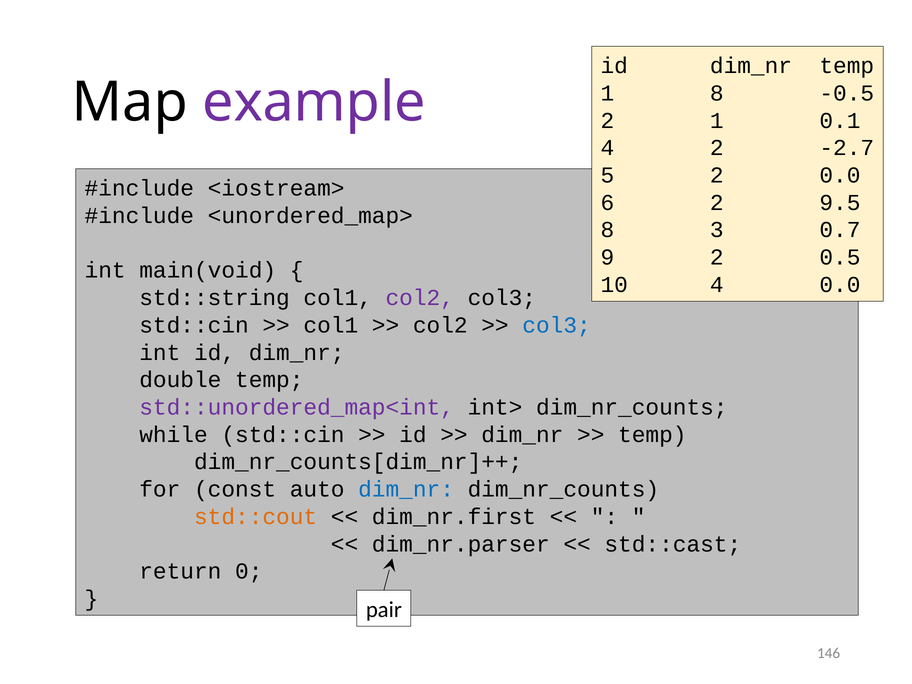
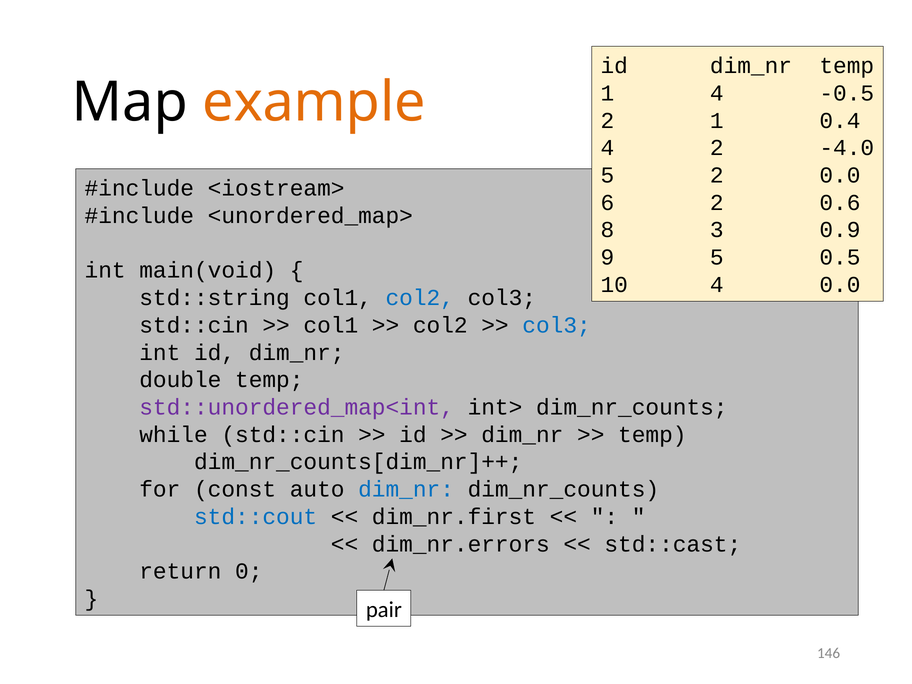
1 8: 8 -> 4 (717, 93)
example colour: purple -> orange (314, 102)
0.1: 0.1 -> 0.4 (840, 121)
-2.7: -2.7 -> -4.0 (847, 148)
9.5: 9.5 -> 0.6 (840, 203)
0.7: 0.7 -> 0.9 (840, 230)
9 2: 2 -> 5 (717, 257)
col2 colour: purple -> blue (420, 298)
std::cout colour: orange -> blue (256, 517)
dim_nr.parser: dim_nr.parser -> dim_nr.errors (461, 544)
